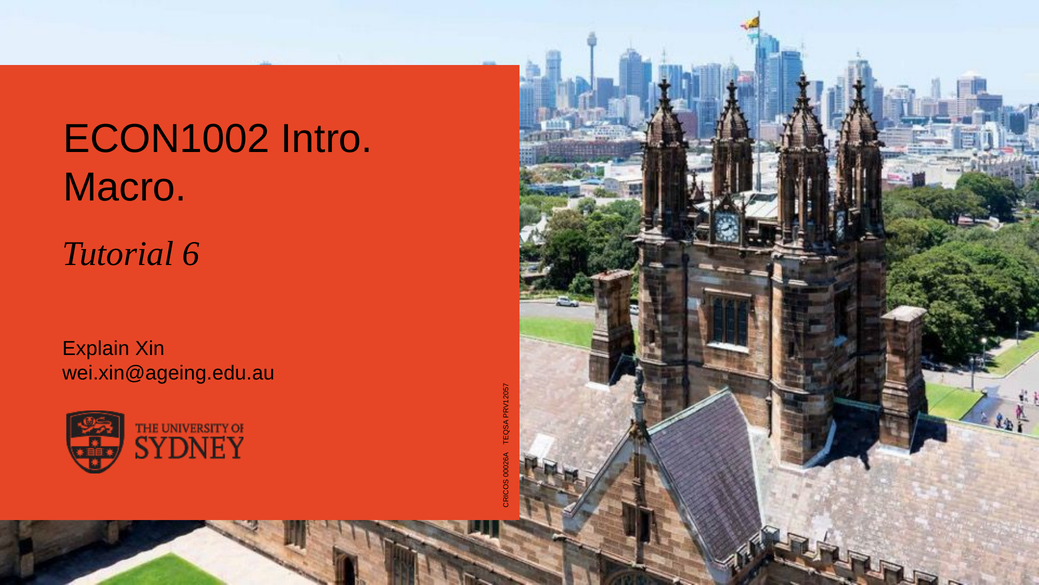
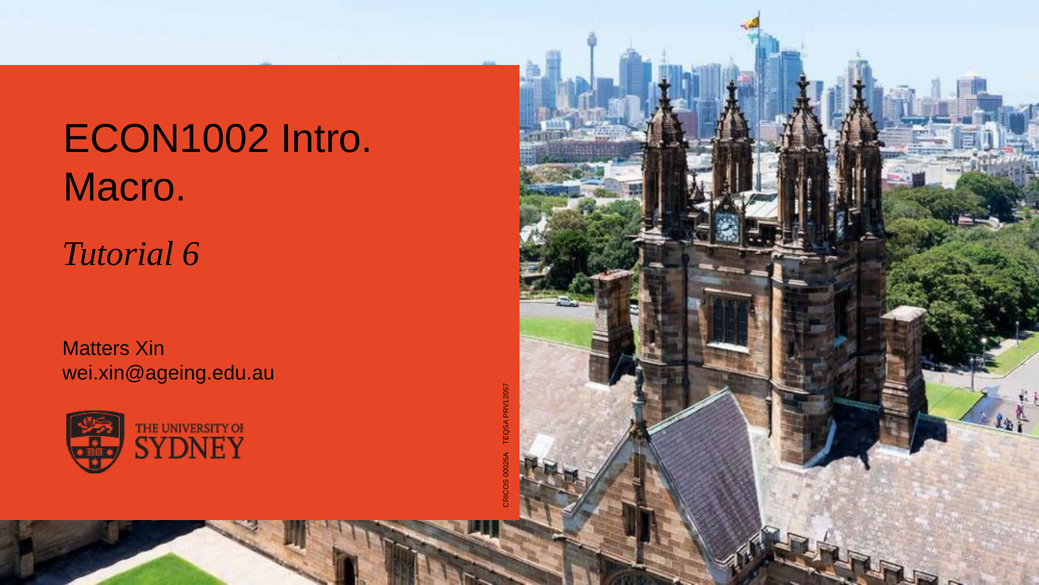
Explain: Explain -> Matters (96, 348)
